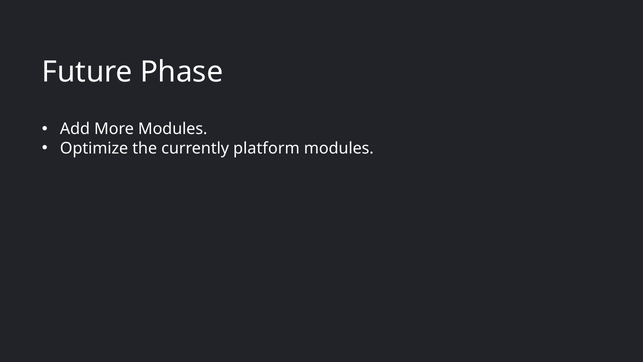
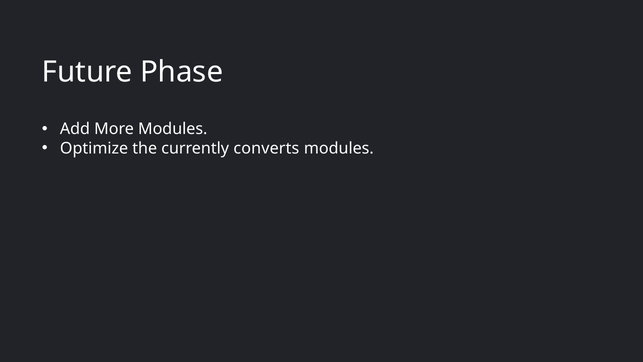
platform: platform -> converts (266, 148)
